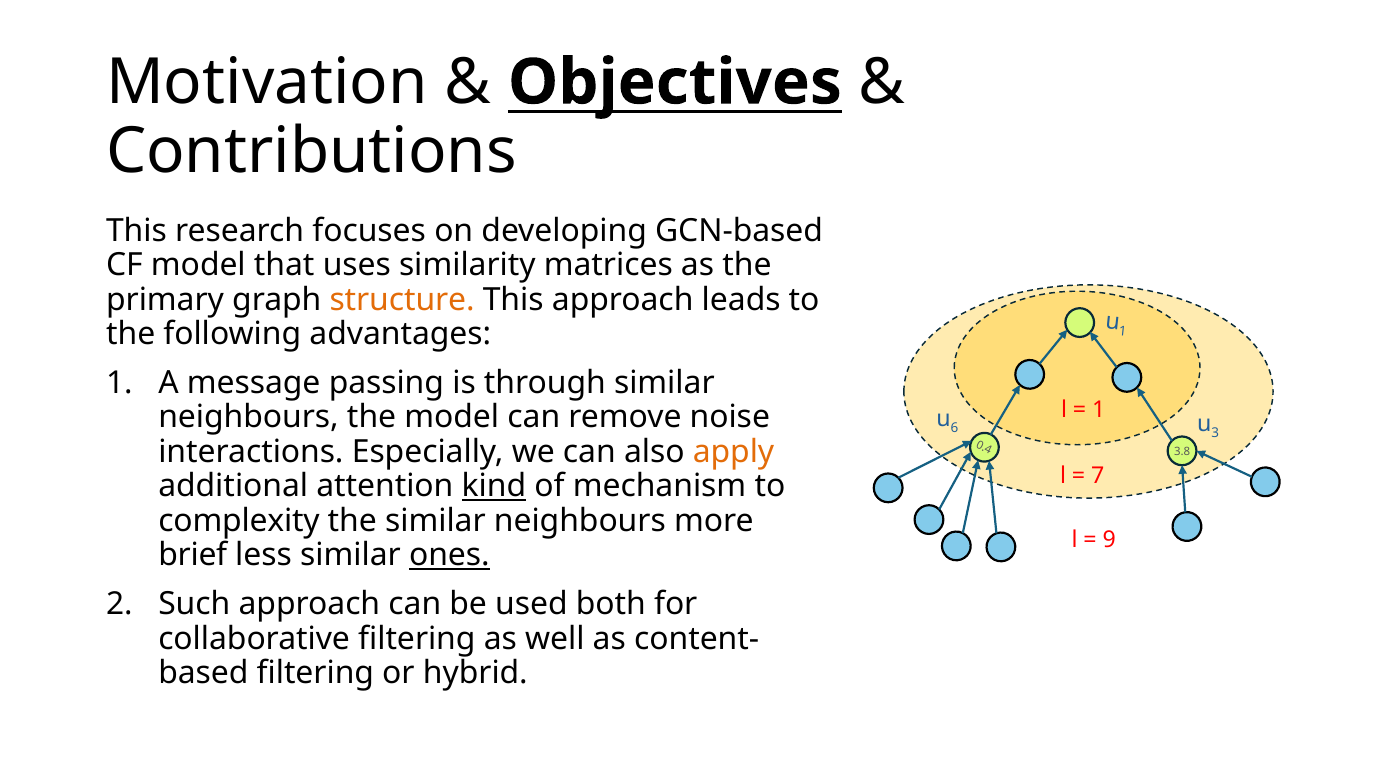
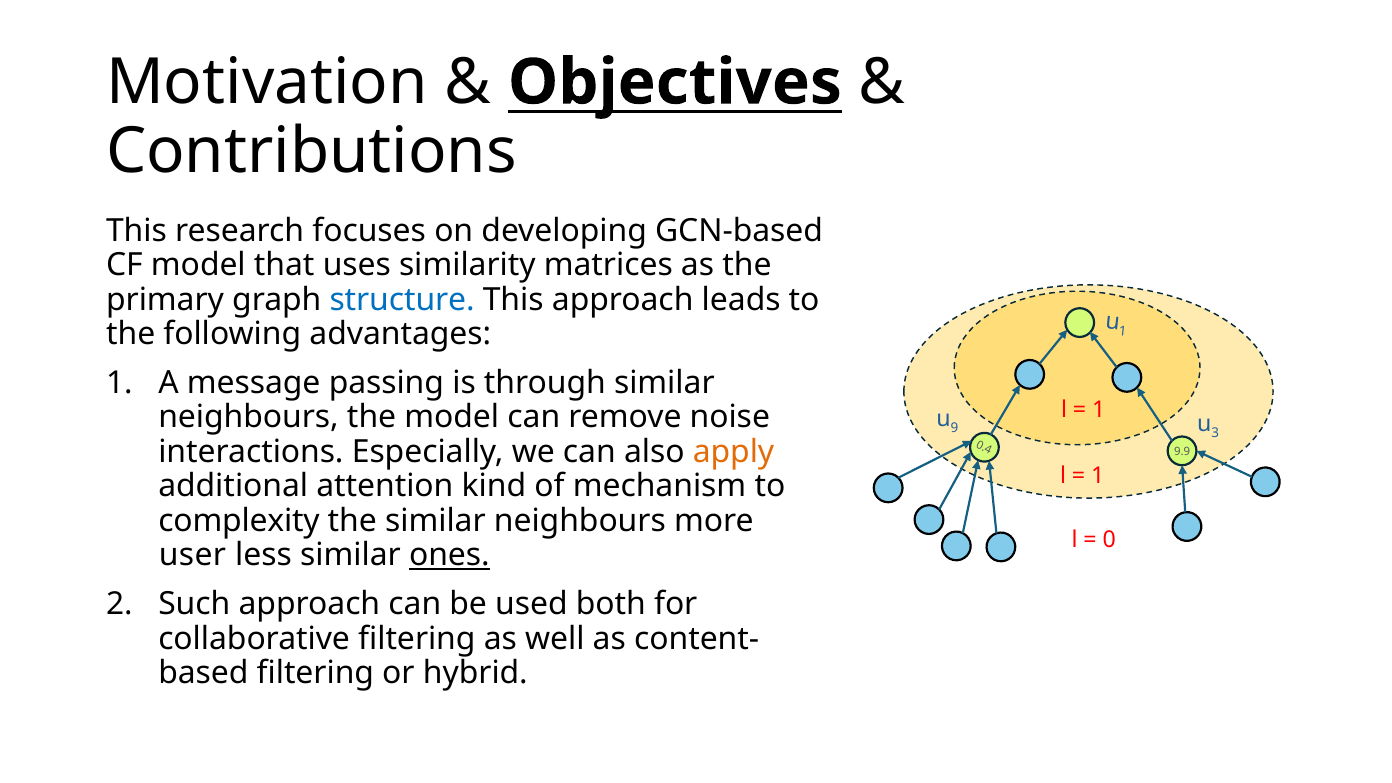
structure colour: orange -> blue (402, 300)
6: 6 -> 9 (954, 428)
3.8: 3.8 -> 9.9 (1182, 452)
7: 7 -> 1 (1098, 476)
kind underline: present -> none (494, 486)
9: 9 -> 0 (1109, 540)
brief: brief -> user (192, 555)
